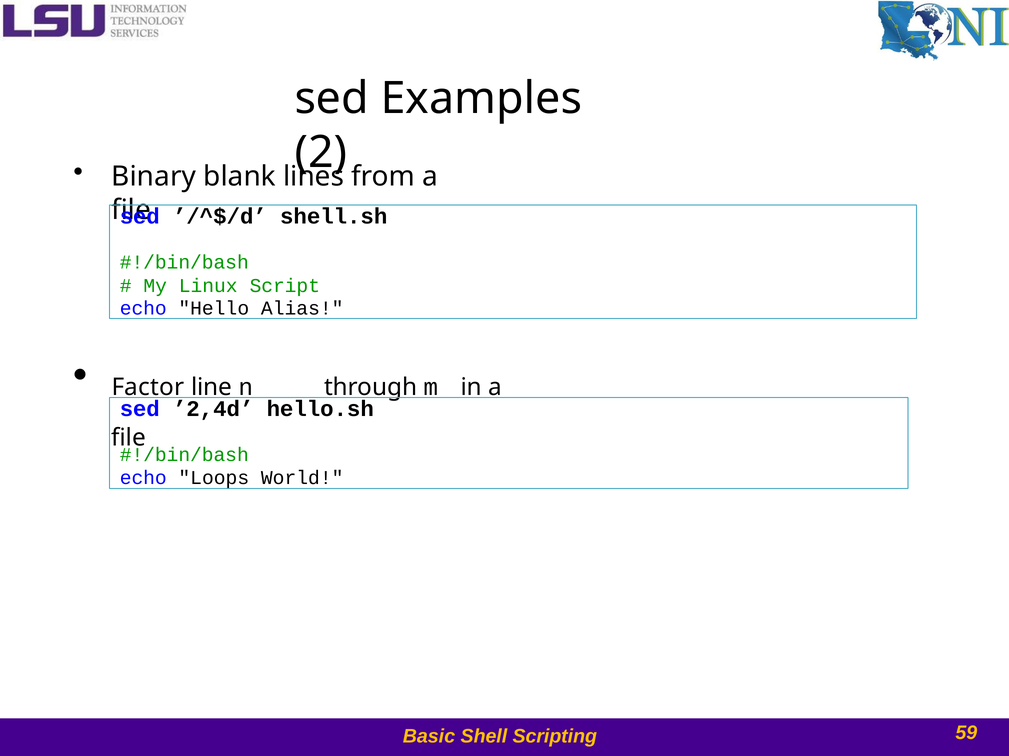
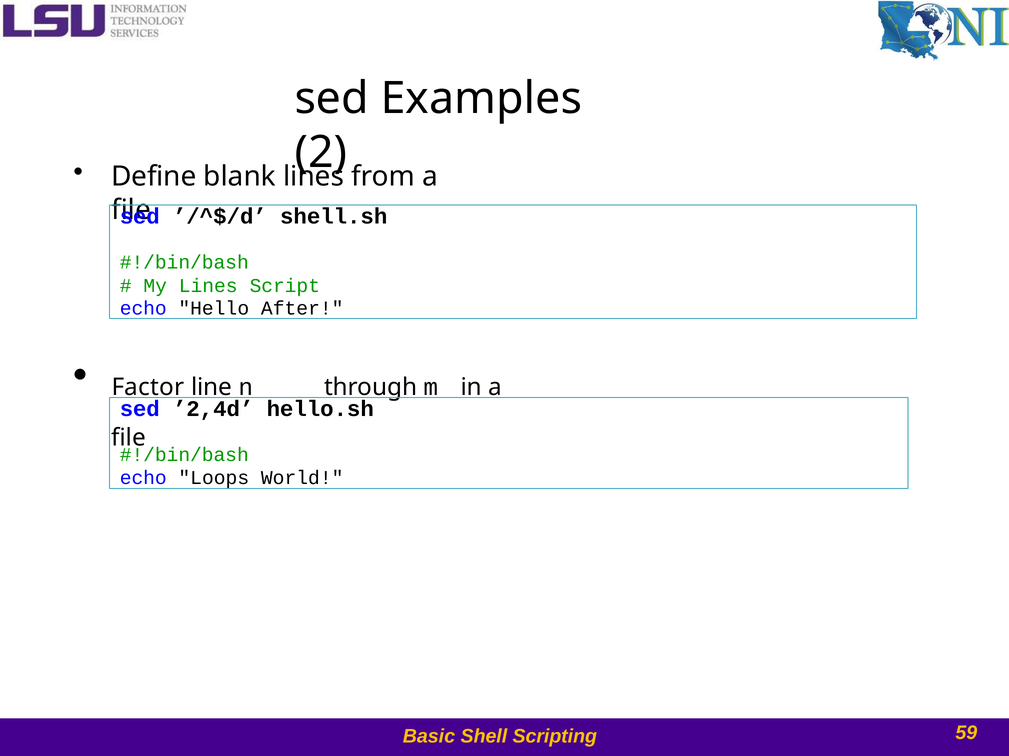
Binary: Binary -> Define (154, 176)
My Linux: Linux -> Lines (208, 286)
Alias: Alias -> After (302, 309)
